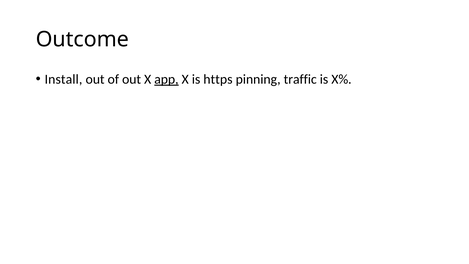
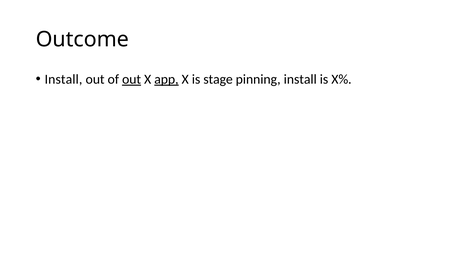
out underline: none -> present (132, 79)
https: https -> stage (218, 79)
pinning traffic: traffic -> install (300, 79)
